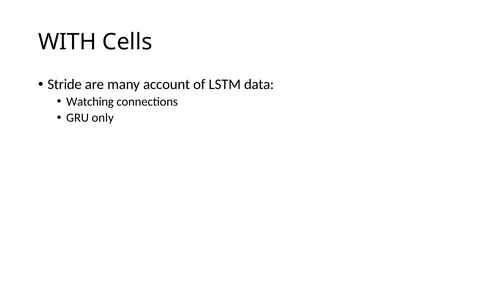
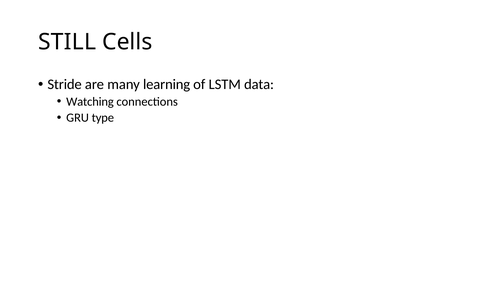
WITH: WITH -> STILL (67, 42)
account: account -> learning (167, 85)
only: only -> type (103, 118)
